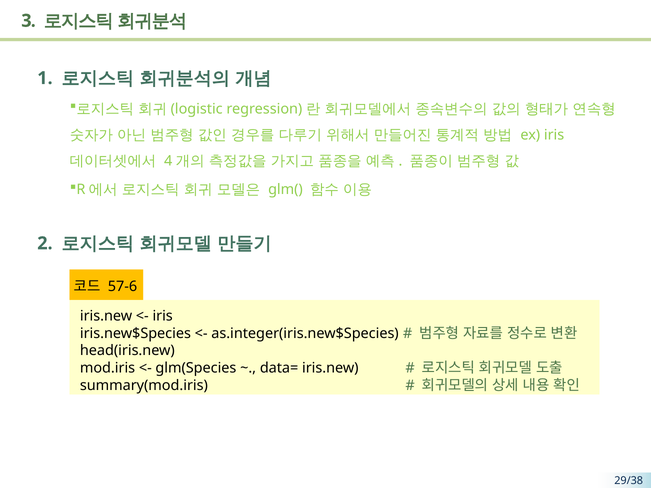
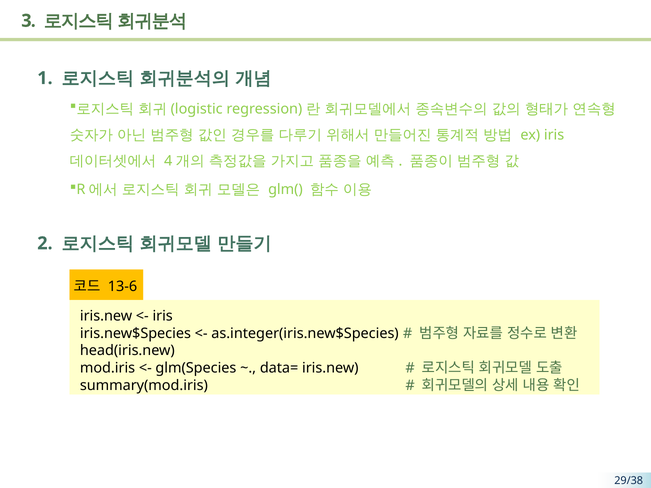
57-6: 57-6 -> 13-6 (123, 287)
